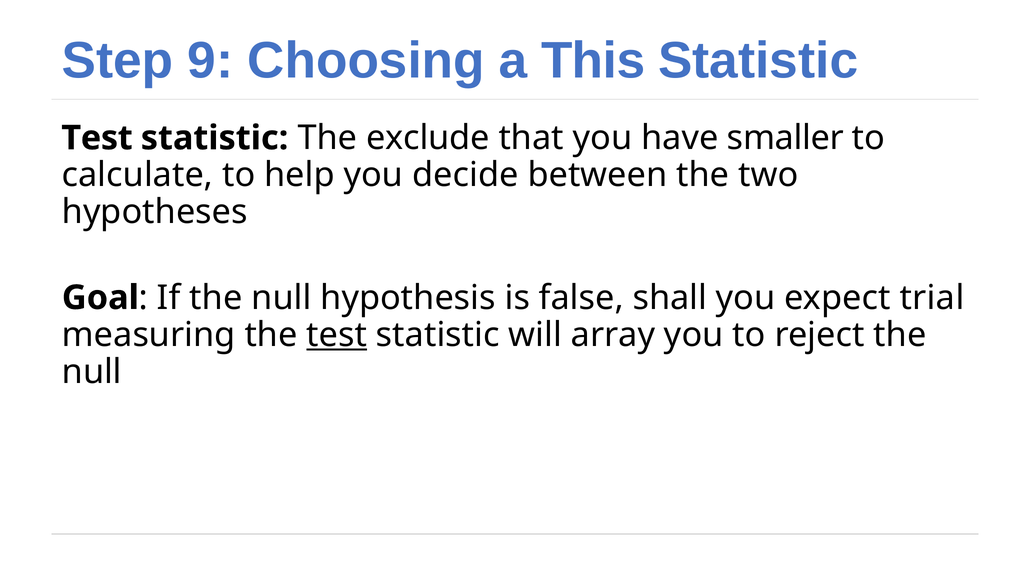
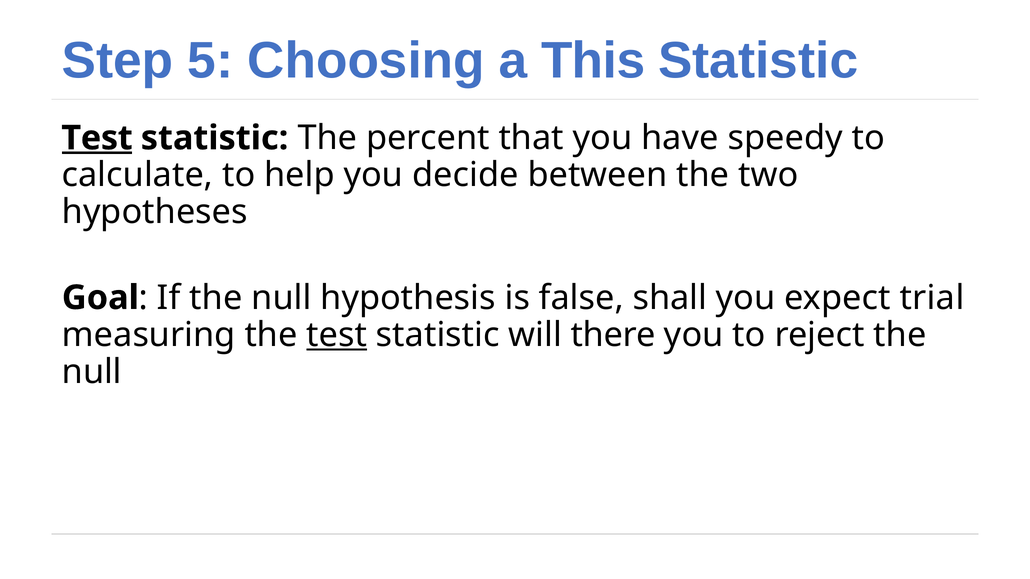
9: 9 -> 5 (210, 61)
Test underline: none -> present (97, 138)
exclude: exclude -> percent (428, 138)
smaller: smaller -> speedy (785, 138)
array: array -> there (613, 335)
